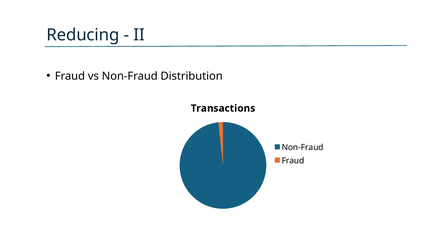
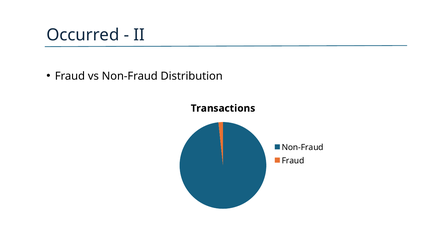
Reducing: Reducing -> Occurred (83, 35)
